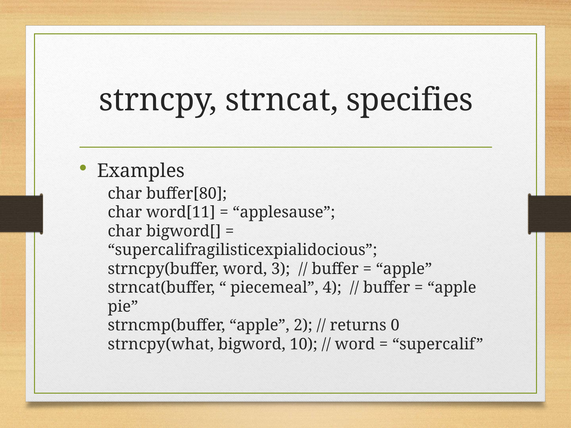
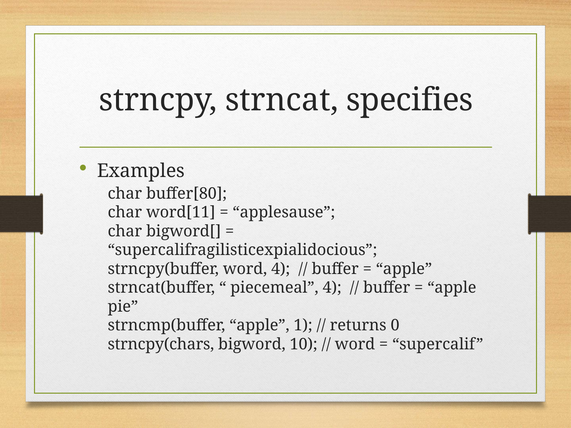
word 3: 3 -> 4 (281, 269)
2: 2 -> 1 (303, 325)
strncpy(what: strncpy(what -> strncpy(chars (161, 344)
